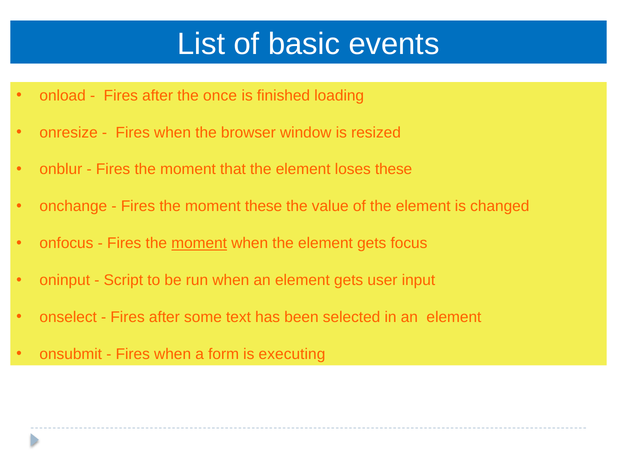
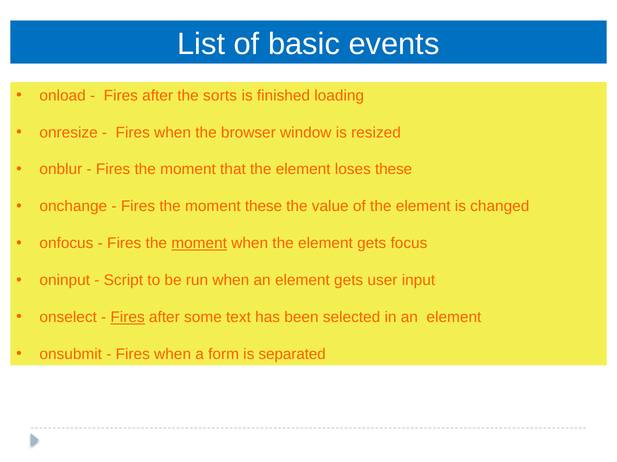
once: once -> sorts (220, 96)
Fires underline: none -> present (128, 318)
executing: executing -> separated (292, 355)
